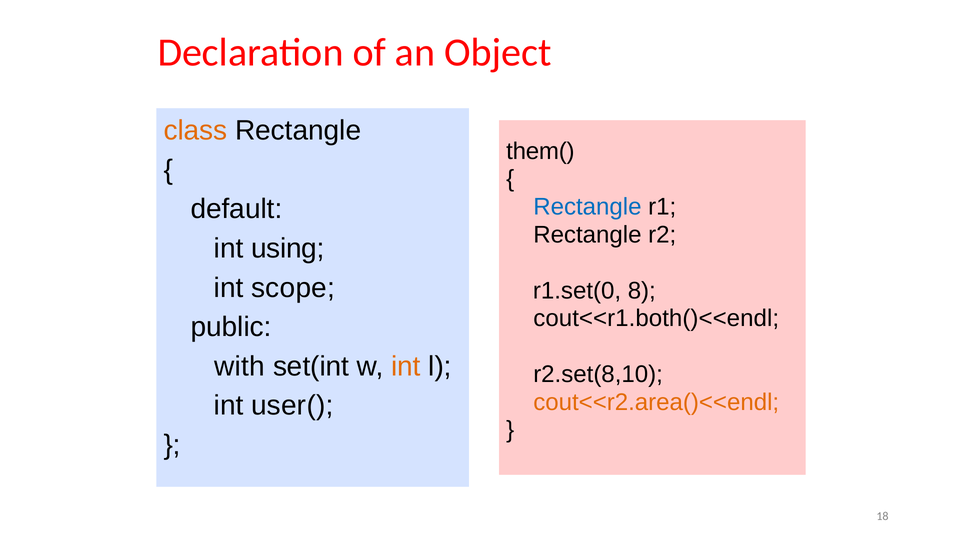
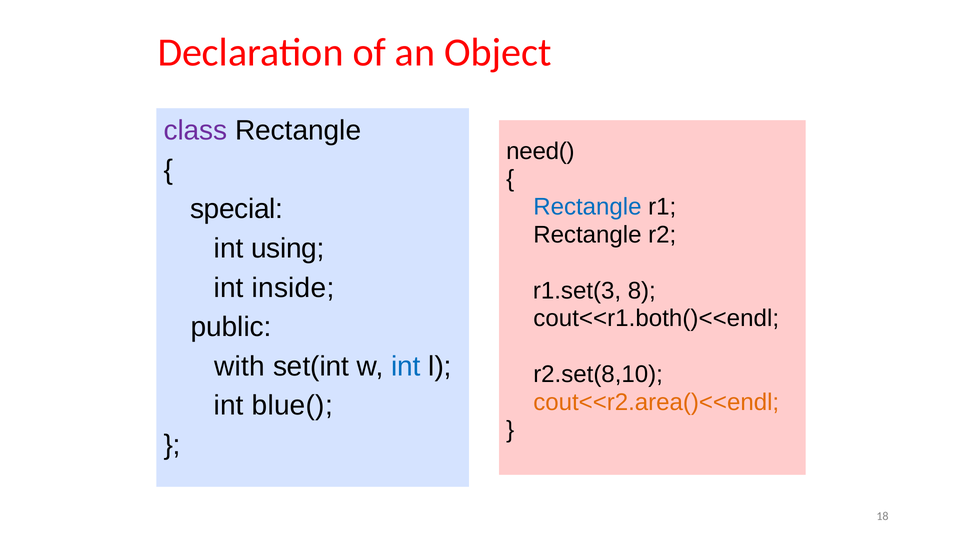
class colour: orange -> purple (195, 131)
them(: them( -> need( (540, 151)
default: default -> special (237, 209)
scope: scope -> inside (293, 288)
r1.set(0: r1.set(0 -> r1.set(3 (577, 291)
int colour: orange -> blue (406, 367)
user(: user( -> blue( (292, 406)
